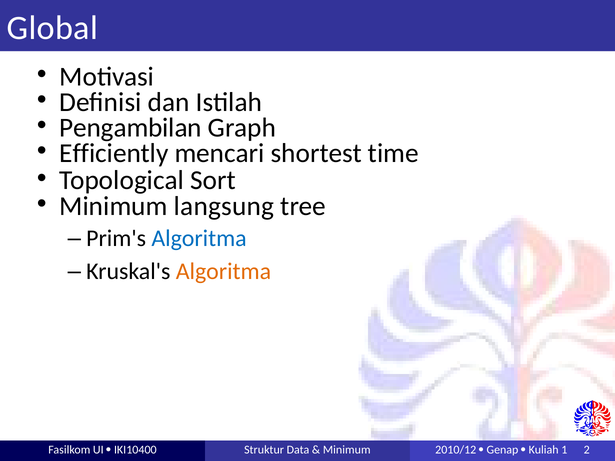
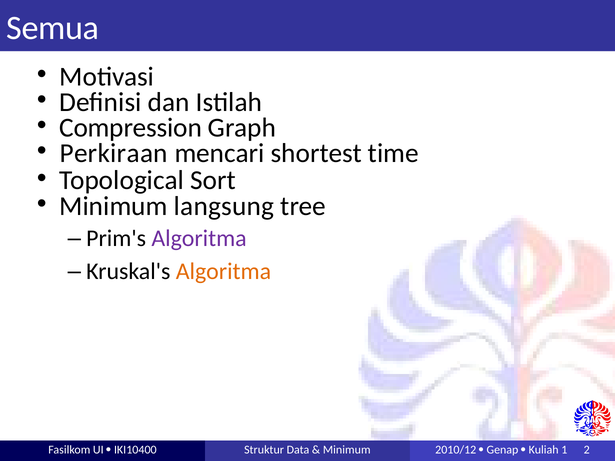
Global: Global -> Semua (53, 28)
Pengambilan: Pengambilan -> Compression (131, 128)
Efficiently: Efficiently -> Perkiraan (114, 153)
Algoritma colour: blue -> purple (199, 239)
